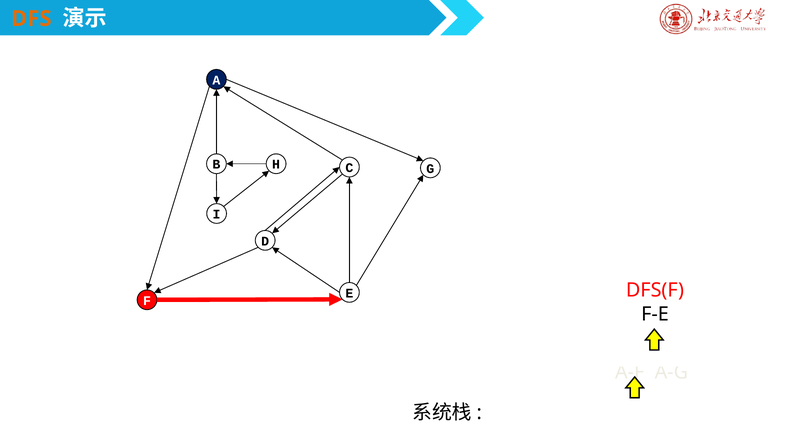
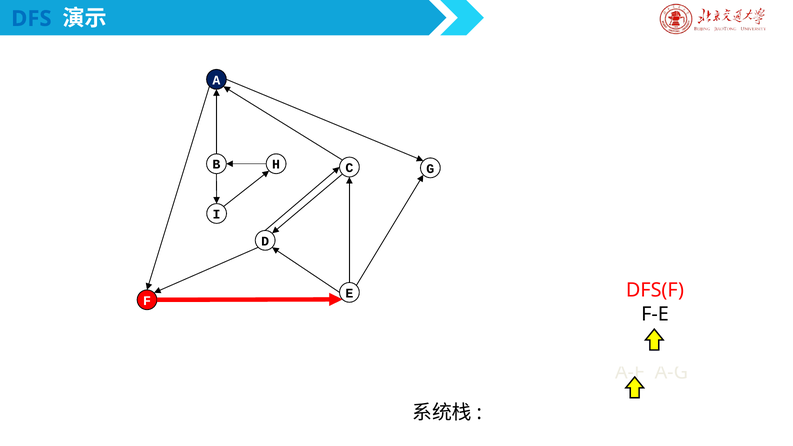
DFS colour: orange -> blue (31, 19)
